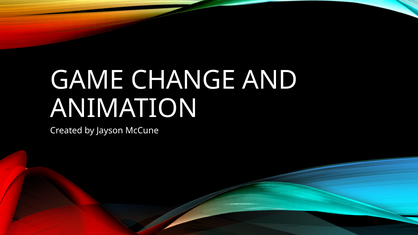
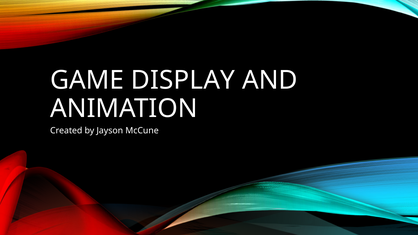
CHANGE: CHANGE -> DISPLAY (183, 80)
